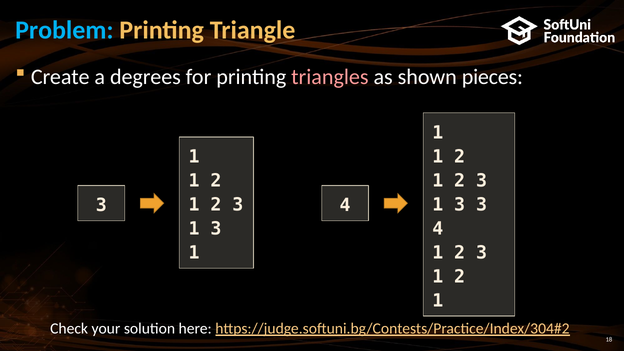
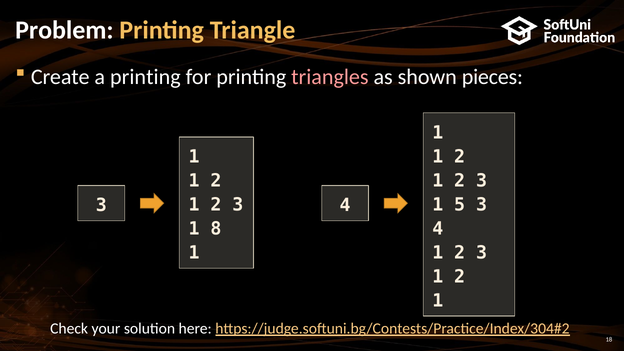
Problem colour: light blue -> white (64, 30)
a degrees: degrees -> printing (145, 77)
3: 3 -> 5 (460, 205)
3: 3 -> 8 (216, 229)
